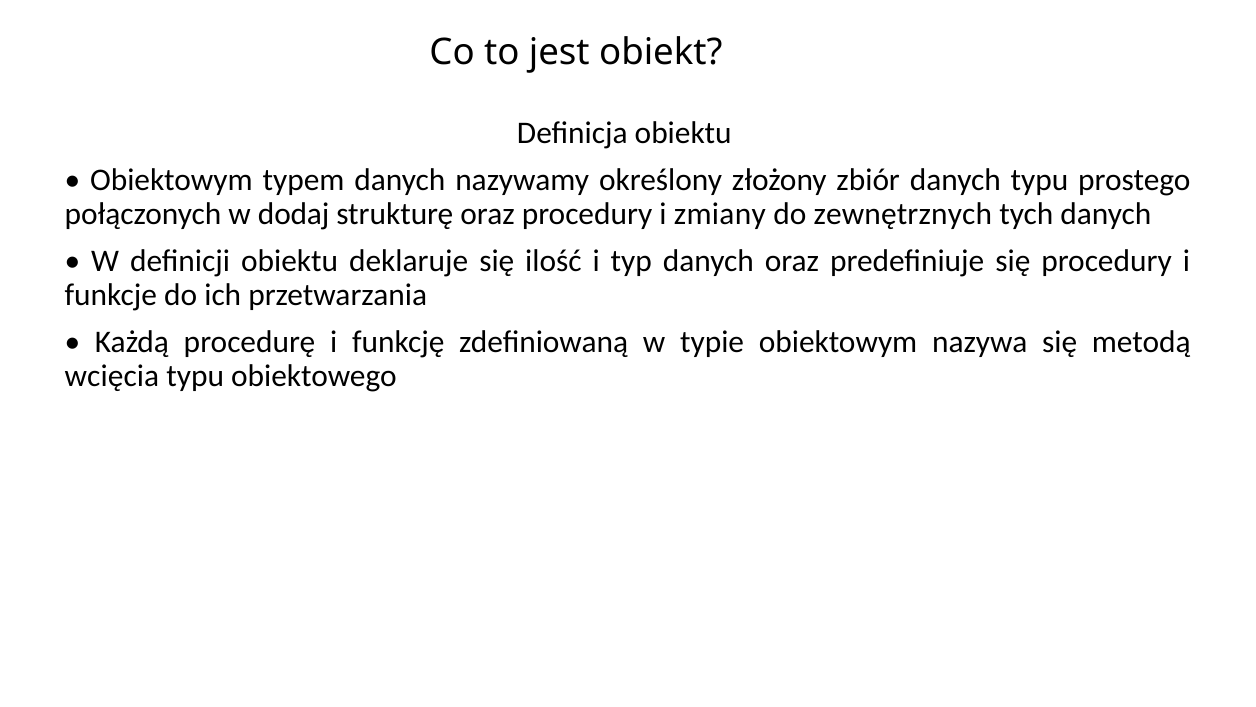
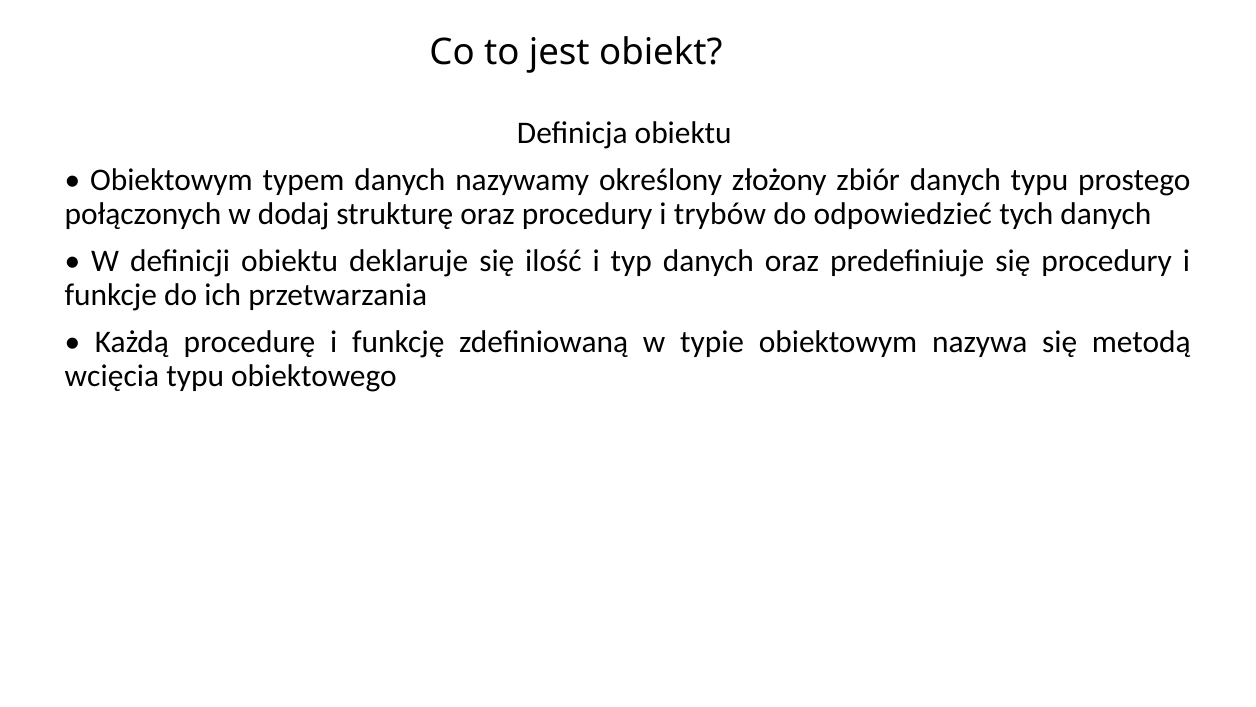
zmiany: zmiany -> trybów (720, 214)
zewnętrznych: zewnętrznych -> odpowiedzieć (903, 214)
